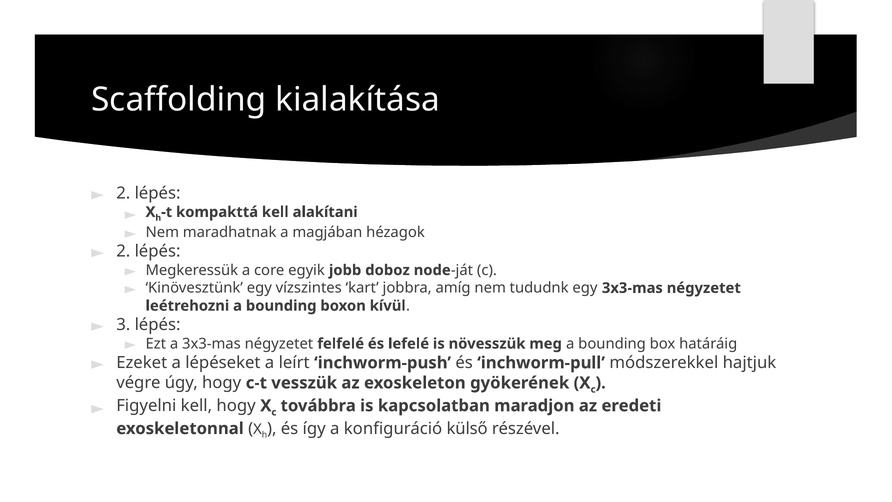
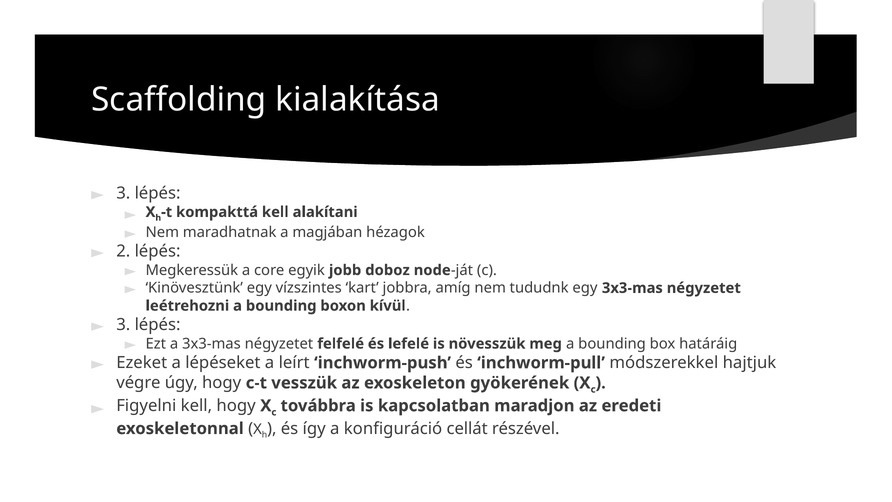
2: 2 -> 3 (123, 193)
külső: külső -> cellát (467, 428)
